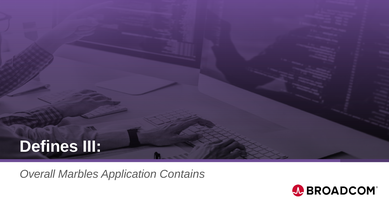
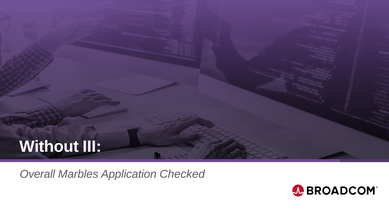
Defines: Defines -> Without (49, 146)
Contains: Contains -> Checked (182, 174)
